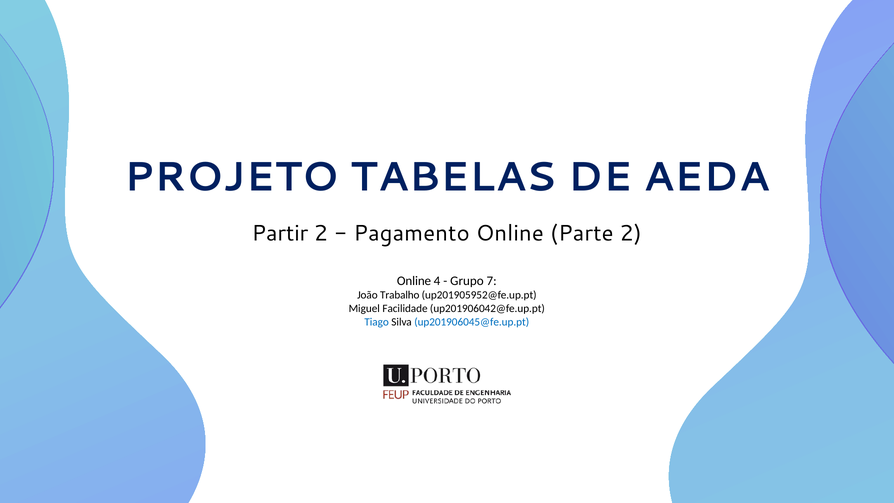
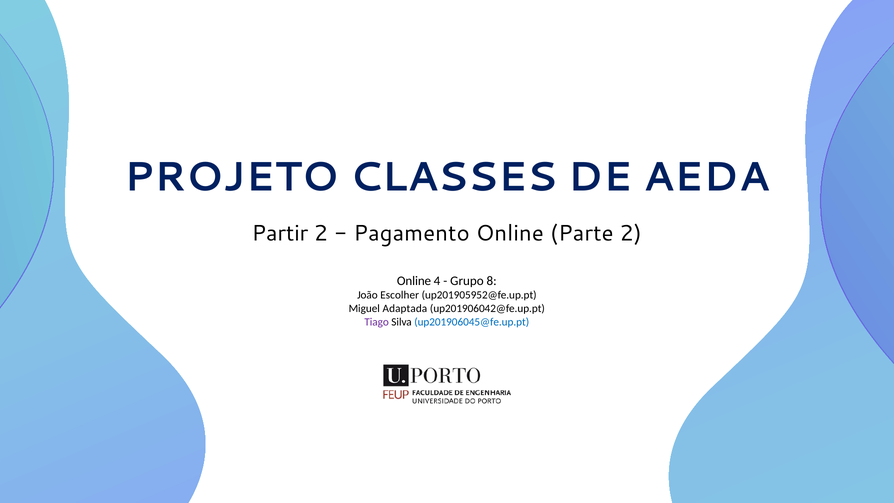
TABELAS: TABELAS -> CLASSES (454, 177)
7: 7 -> 8 (492, 281)
Trabalho: Trabalho -> Escolher (400, 295)
Facilidade: Facilidade -> Adaptada (405, 308)
Tiago colour: blue -> purple (377, 322)
